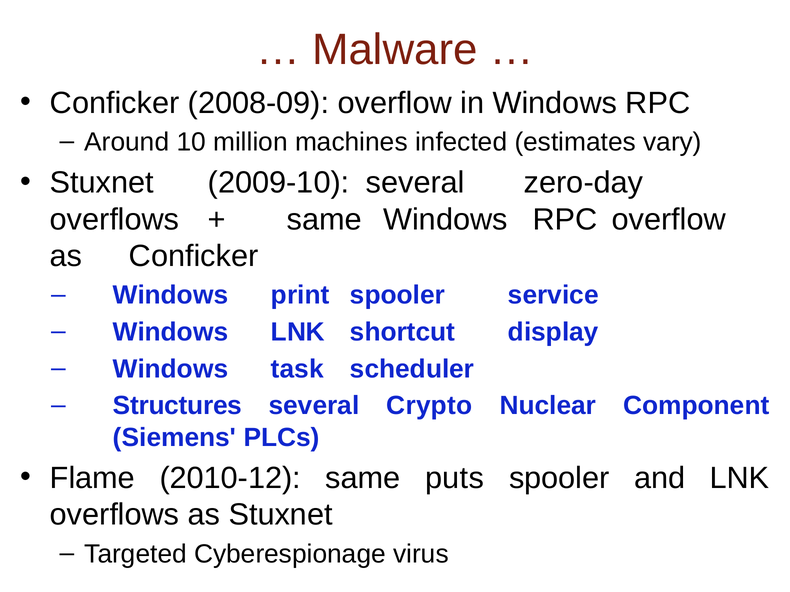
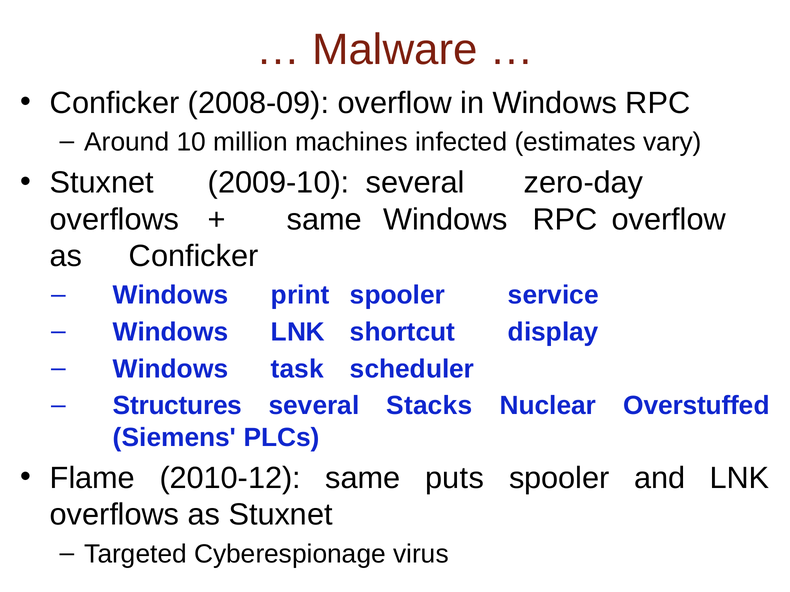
Crypto: Crypto -> Stacks (429, 406)
Component: Component -> Overstuffed (696, 406)
